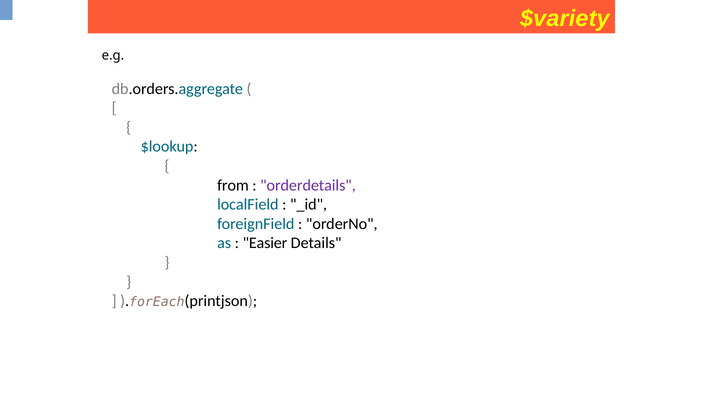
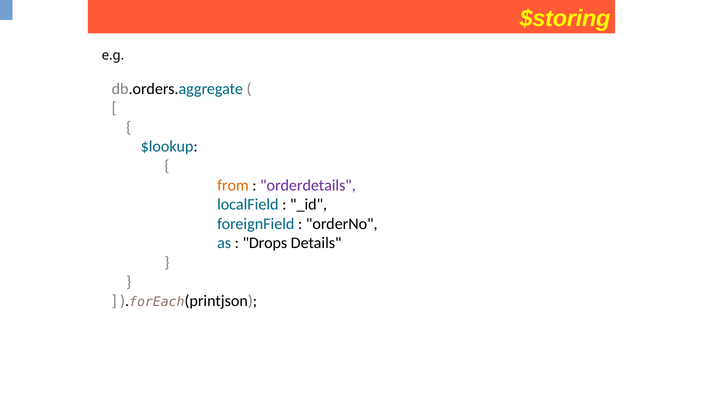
$variety: $variety -> $storing (565, 18)
from colour: black -> orange (233, 185)
Easier: Easier -> Drops (265, 243)
